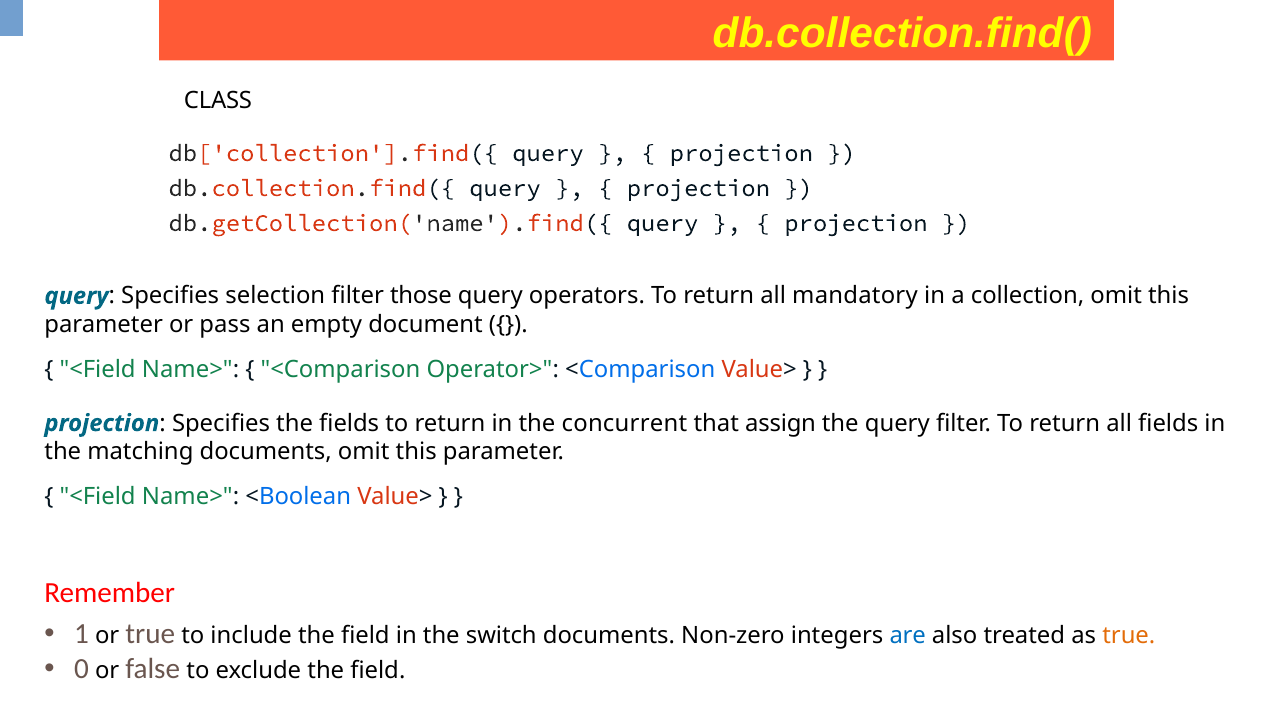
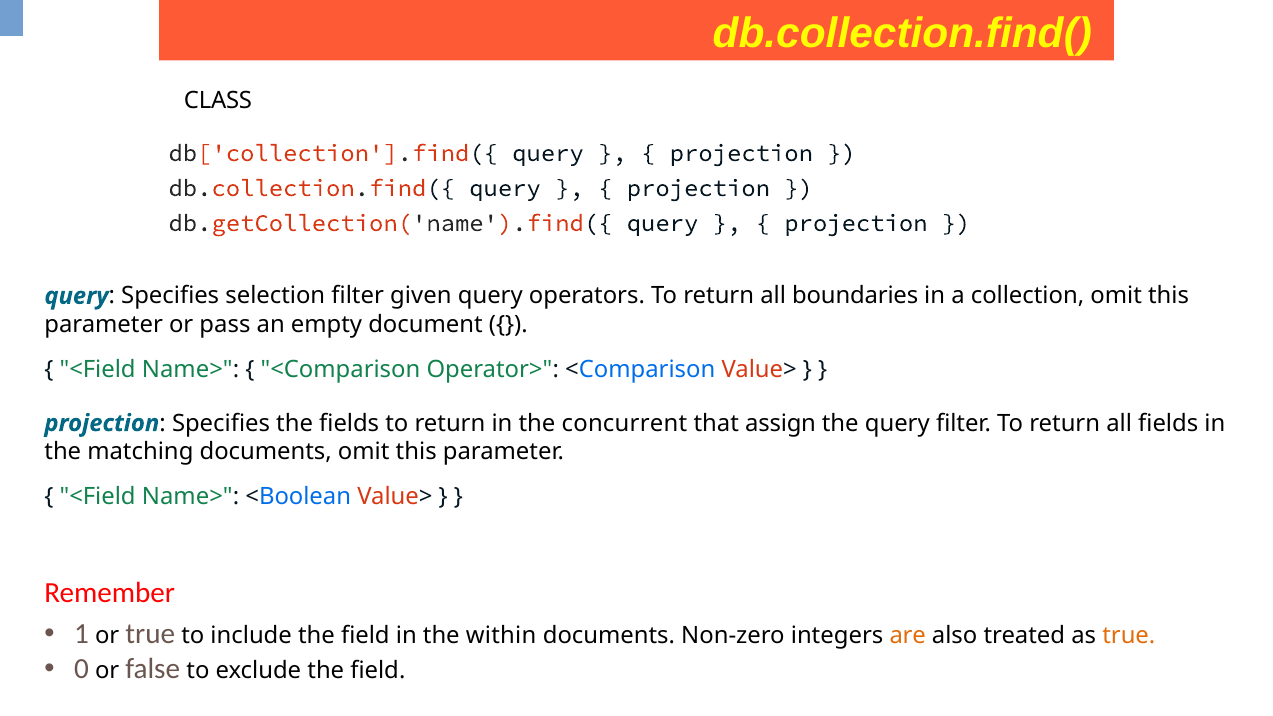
those: those -> given (421, 296)
mandatory: mandatory -> boundaries (855, 296)
switch: switch -> within (501, 636)
are colour: blue -> orange (908, 636)
